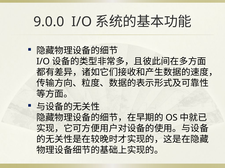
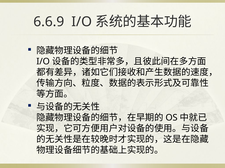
9.0.0: 9.0.0 -> 6.6.9 (49, 22)
